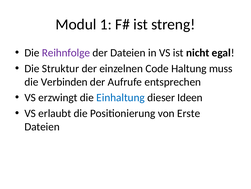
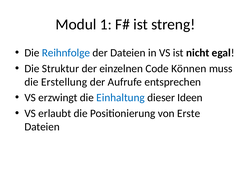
Reihnfolge colour: purple -> blue (66, 53)
Haltung: Haltung -> Können (189, 68)
Verbinden: Verbinden -> Erstellung (64, 82)
